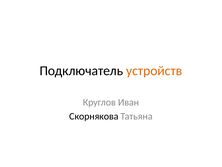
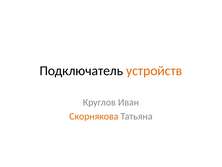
Скорнякова colour: black -> orange (94, 116)
